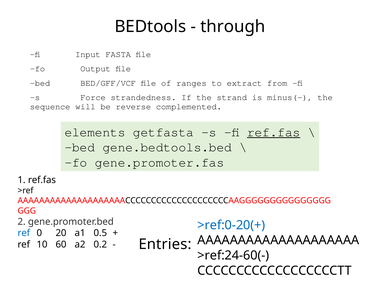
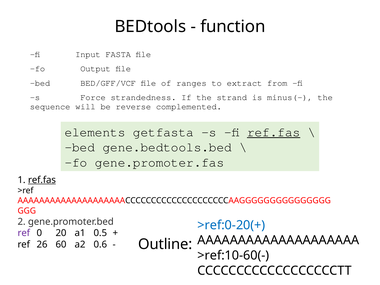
through: through -> function (233, 27)
ref.fas underline: none -> present (42, 180)
ref colour: blue -> purple (24, 233)
Entries: Entries -> Outline (165, 244)
10: 10 -> 26 (42, 244)
0.2: 0.2 -> 0.6 (100, 244)
>ref:24-60(-: >ref:24-60(- -> >ref:10-60(- (233, 255)
